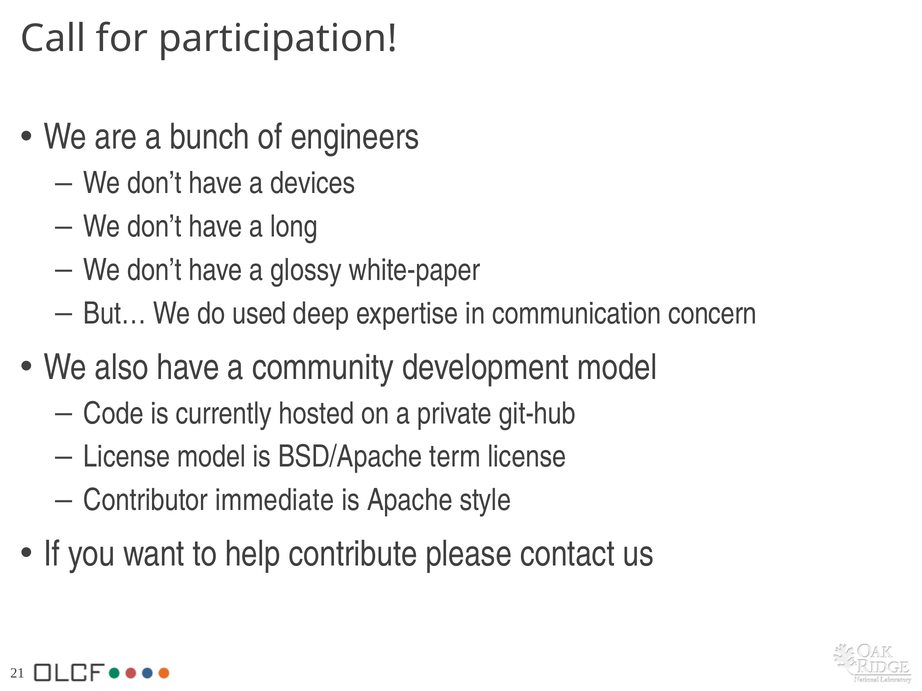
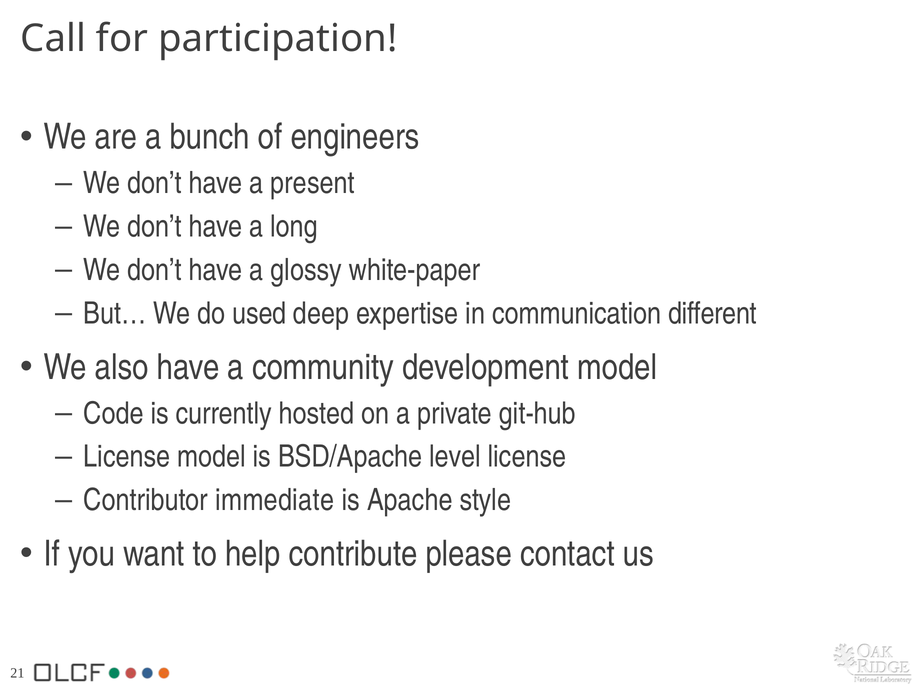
devices: devices -> present (313, 183)
concern: concern -> different (713, 314)
term: term -> level (455, 457)
